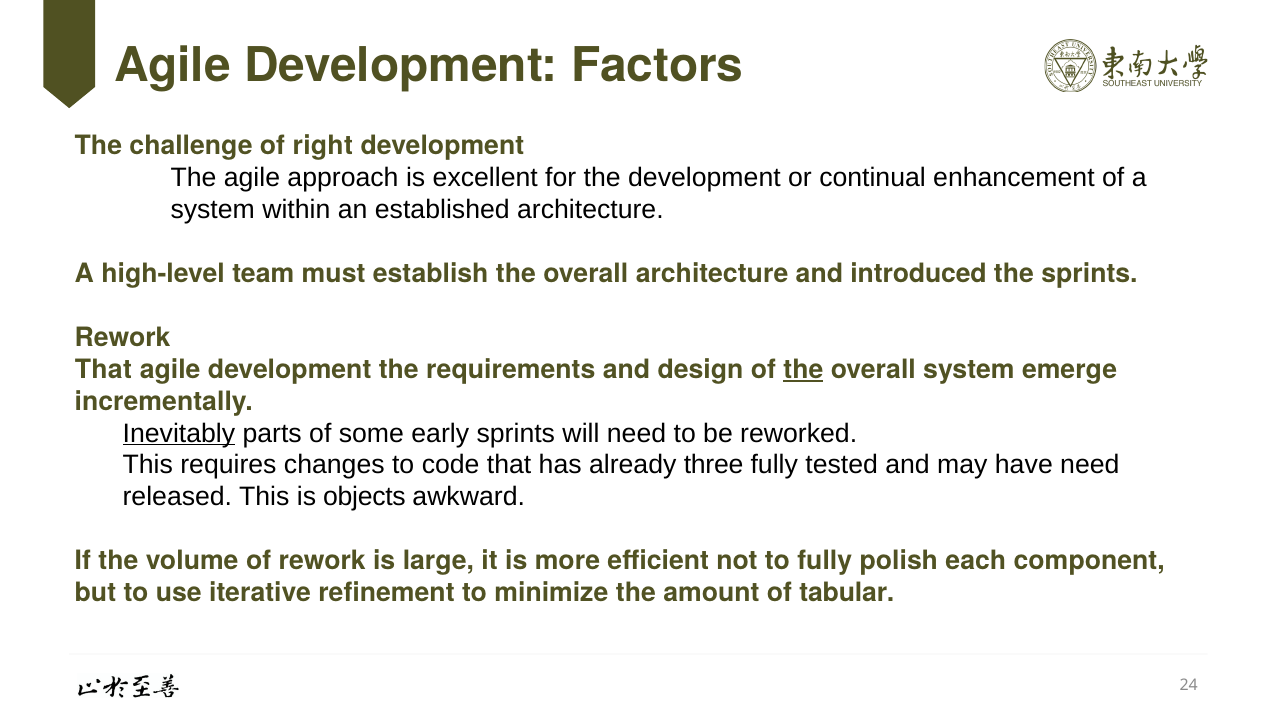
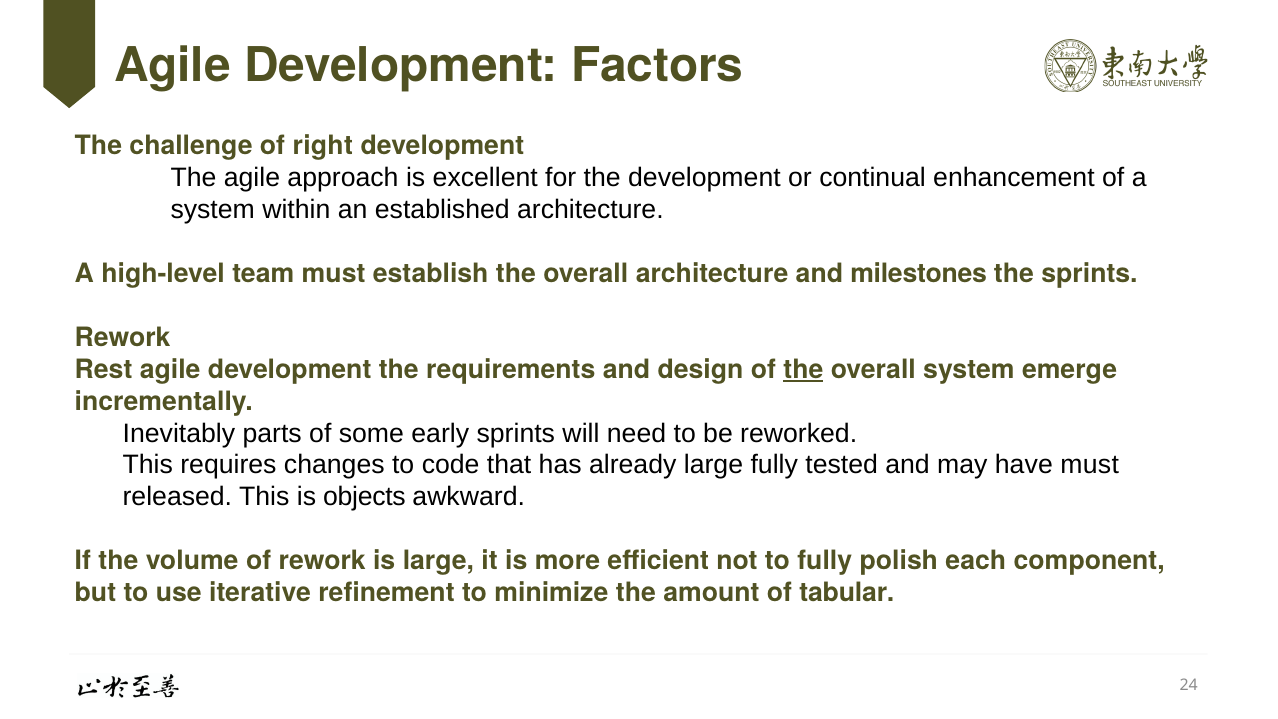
introduced: introduced -> milestones (919, 273)
That: That -> Rest (104, 369)
Inevitably underline: present -> none (179, 433)
already three: three -> large (713, 465)
have need: need -> must (1090, 465)
